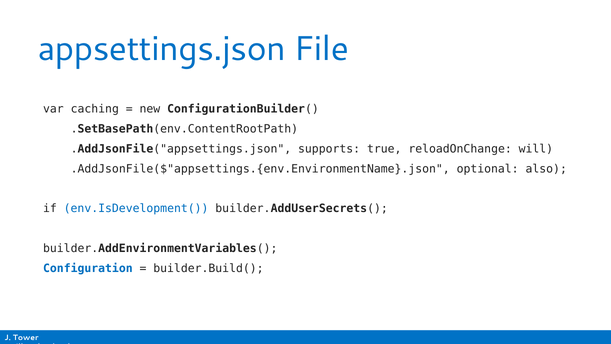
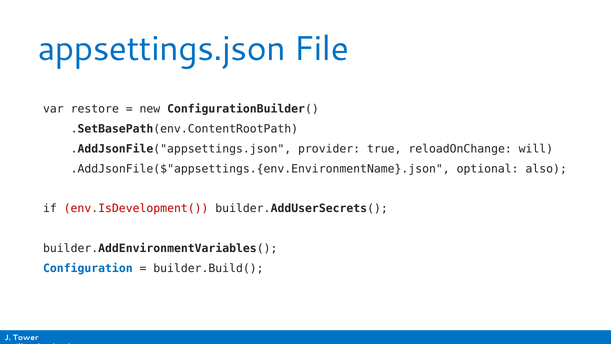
caching: caching -> restore (95, 109)
supports: supports -> provider (329, 149)
env.IsDevelopment( colour: blue -> red (136, 209)
